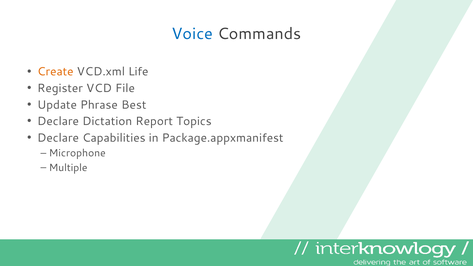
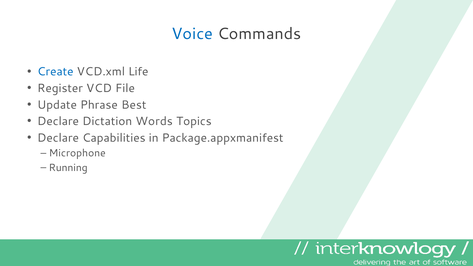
Create colour: orange -> blue (55, 72)
Report: Report -> Words (154, 121)
Multiple: Multiple -> Running (68, 168)
